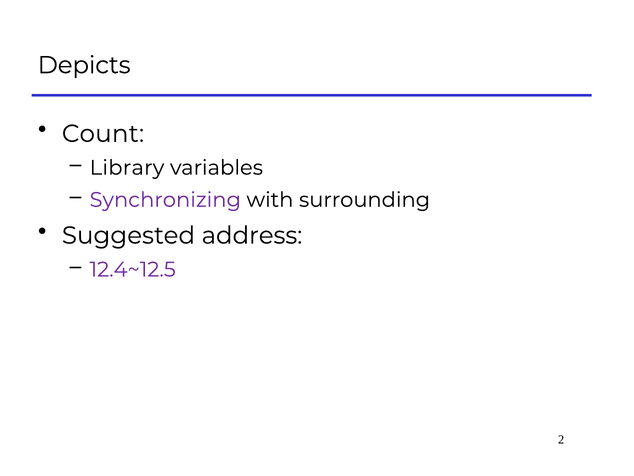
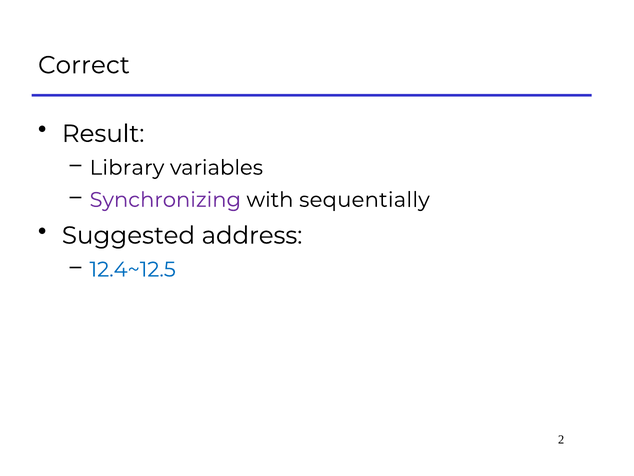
Depicts: Depicts -> Correct (84, 65)
Count: Count -> Result (103, 134)
surrounding: surrounding -> sequentially (364, 200)
12.4~12.5 colour: purple -> blue (133, 269)
